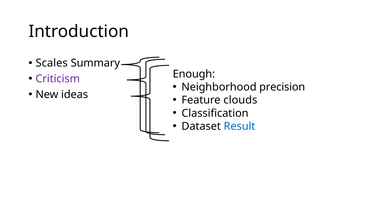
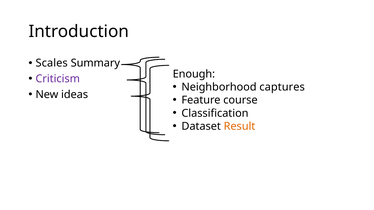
precision: precision -> captures (282, 87)
clouds: clouds -> course (240, 100)
Result colour: blue -> orange (239, 127)
